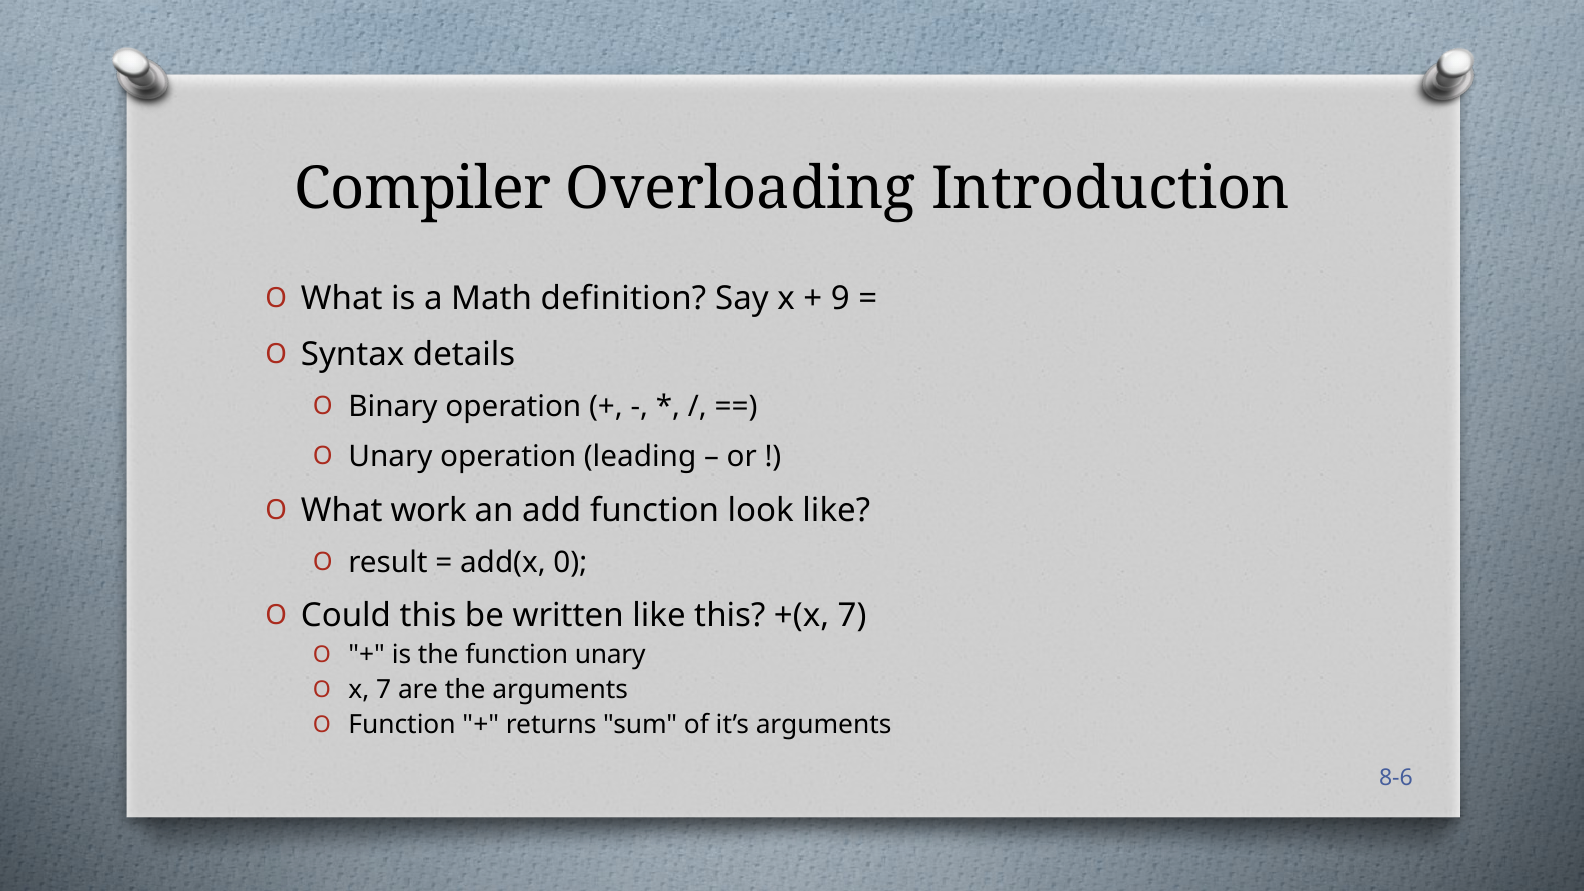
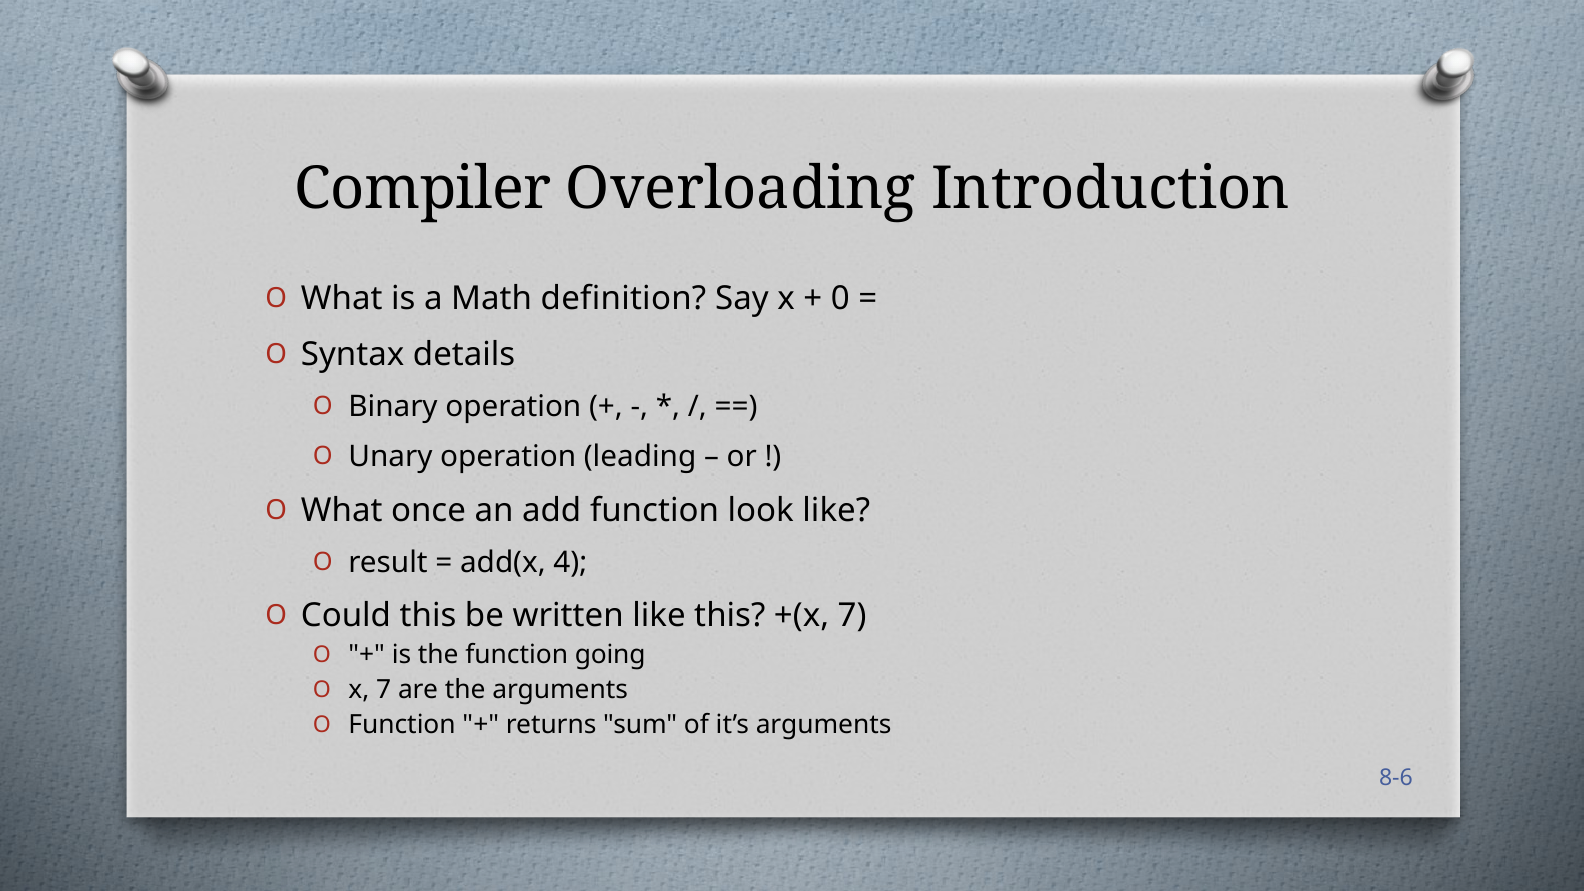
9: 9 -> 0 (840, 299)
work: work -> once (429, 510)
0: 0 -> 4 (570, 562)
function unary: unary -> going (610, 655)
